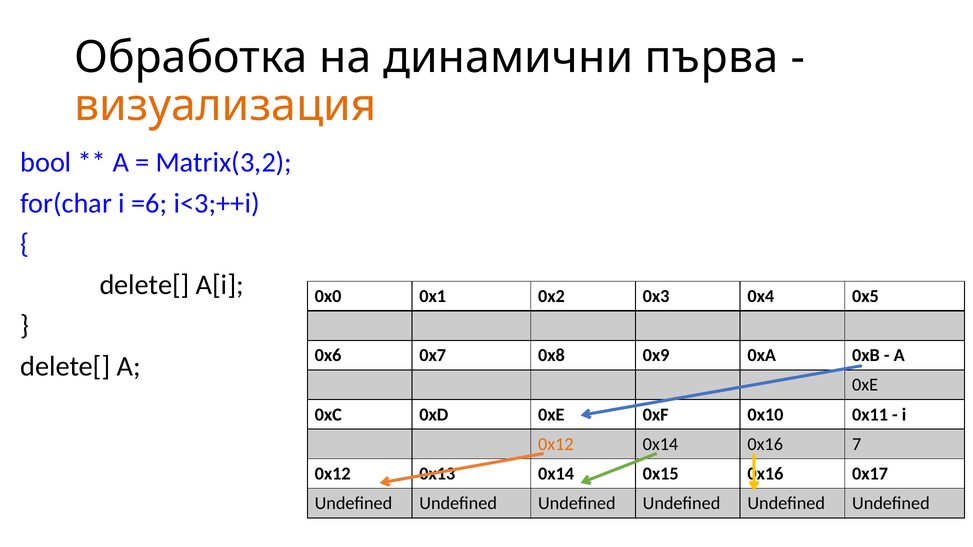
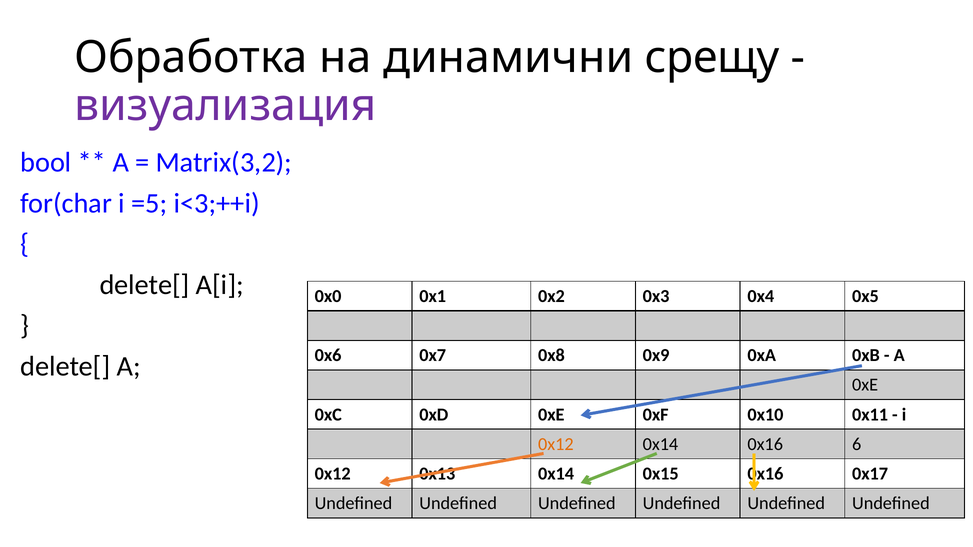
първа: първа -> срещу (712, 58)
визуализация colour: orange -> purple (225, 106)
=6: =6 -> =5 (149, 203)
7: 7 -> 6 (857, 444)
